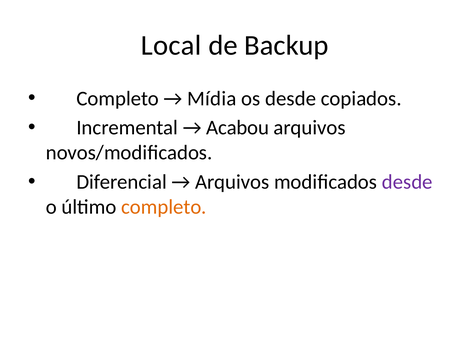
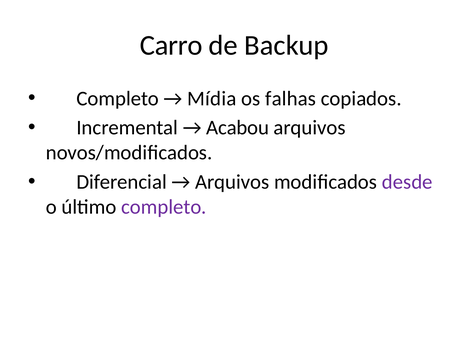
Local: Local -> Carro (171, 45)
os desde: desde -> falhas (291, 98)
completo colour: orange -> purple (164, 207)
